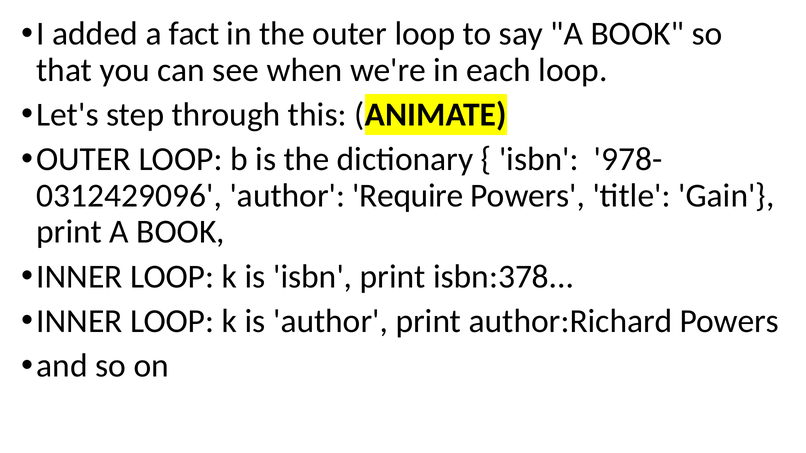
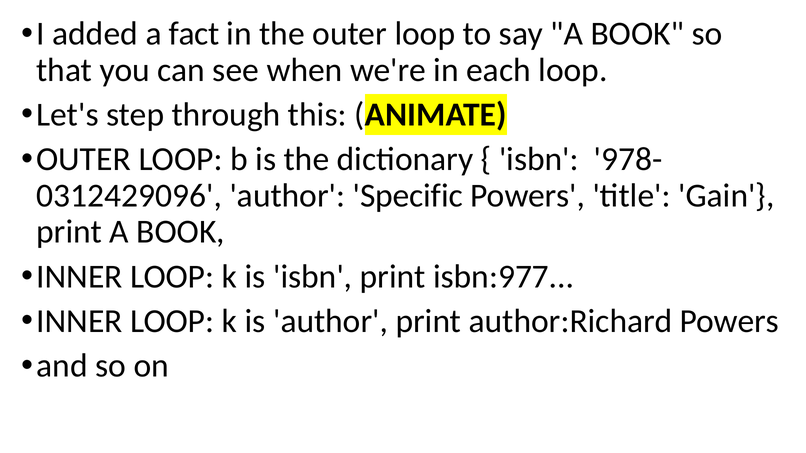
Require: Require -> Specific (408, 196)
isbn:378: isbn:378 -> isbn:977 (504, 277)
